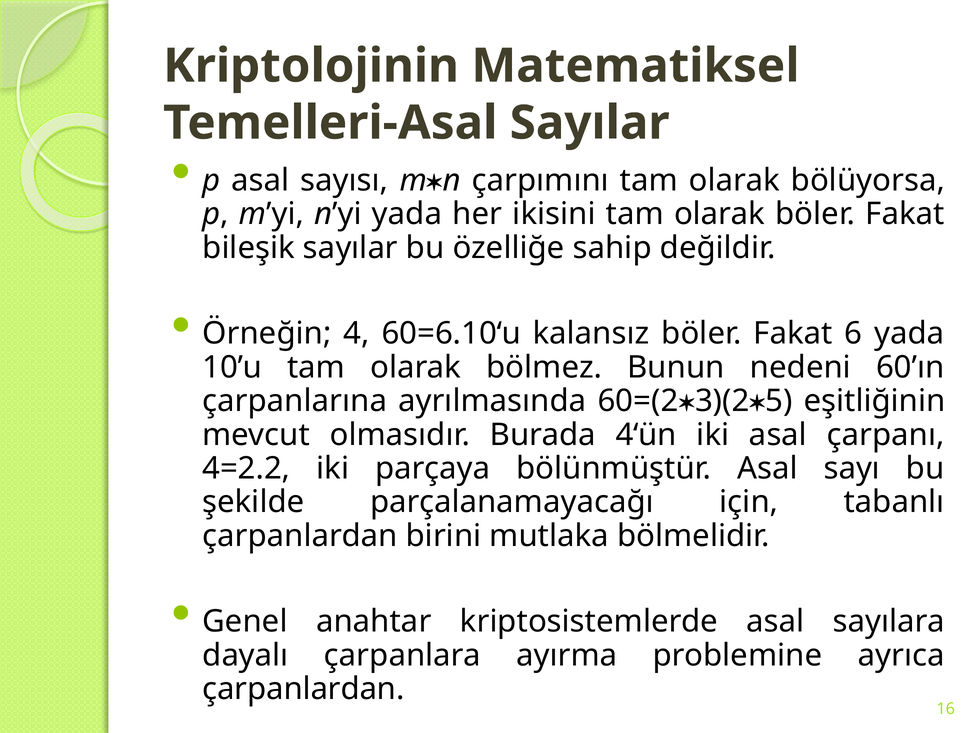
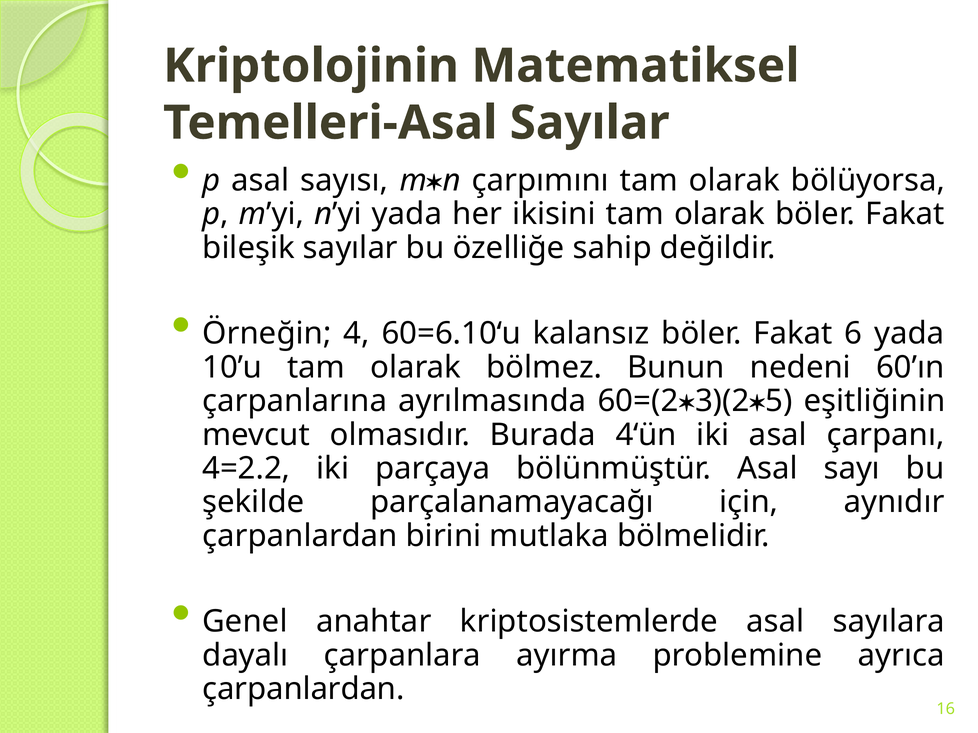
tabanlı: tabanlı -> aynıdır (894, 503)
